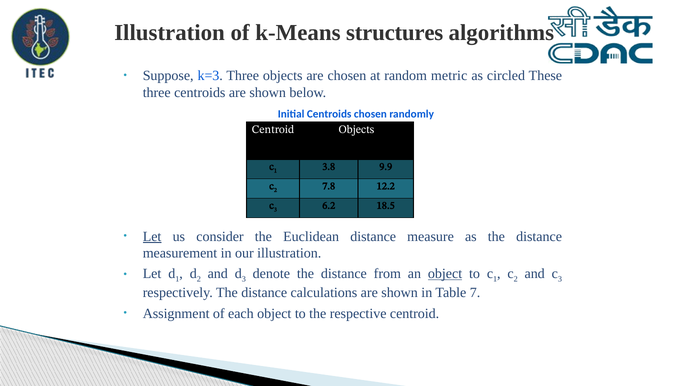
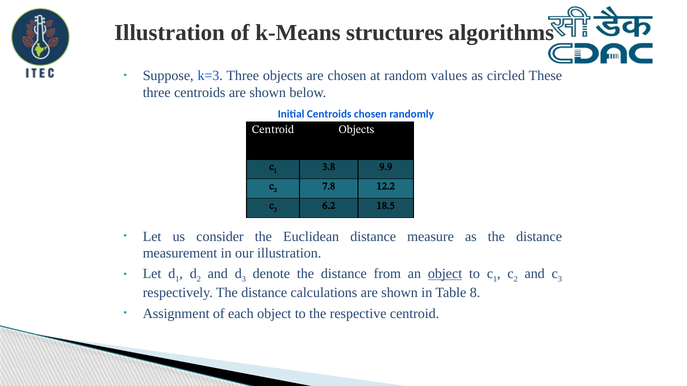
metric: metric -> values (449, 76)
Let underline: present -> none (152, 237)
7: 7 -> 8 (475, 293)
